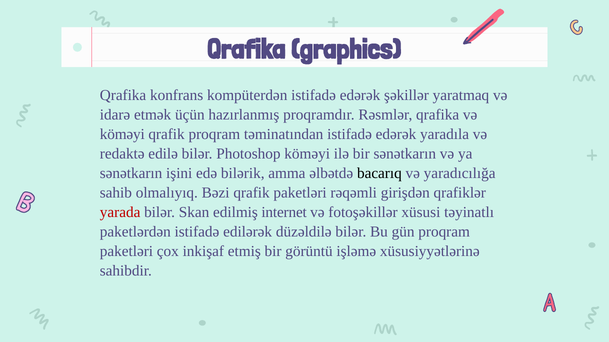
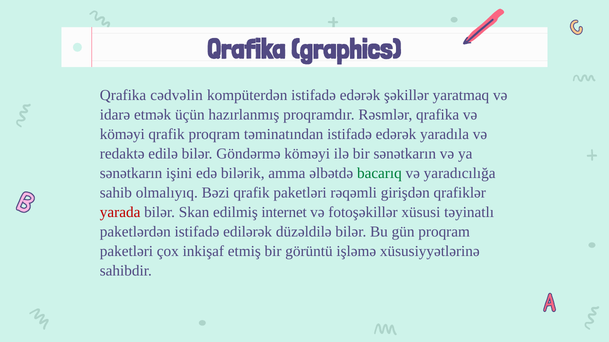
konfrans: konfrans -> cədvəlin (177, 95)
Photoshop: Photoshop -> Göndərmə (248, 154)
bacarıq colour: black -> green (379, 173)
